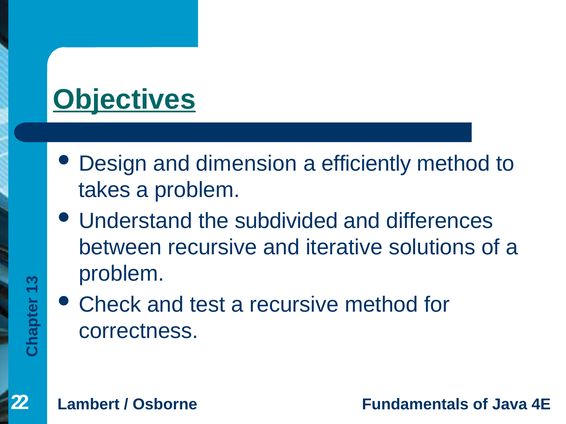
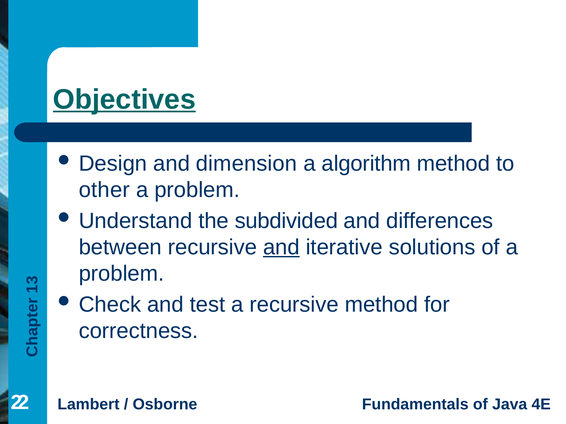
efficiently: efficiently -> algorithm (366, 164)
takes: takes -> other (104, 190)
and underline: none -> present (281, 248)
